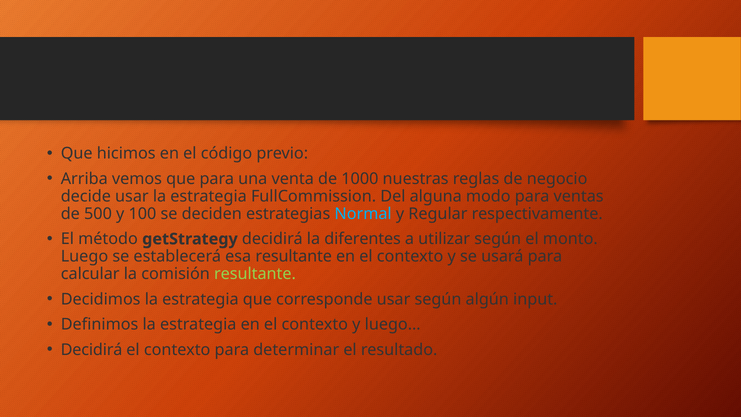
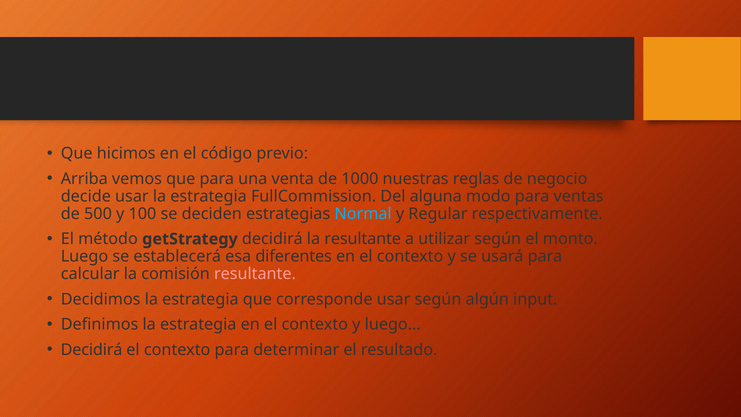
la diferentes: diferentes -> resultante (363, 239)
esa resultante: resultante -> diferentes (294, 256)
resultante colour: light green -> pink (255, 274)
